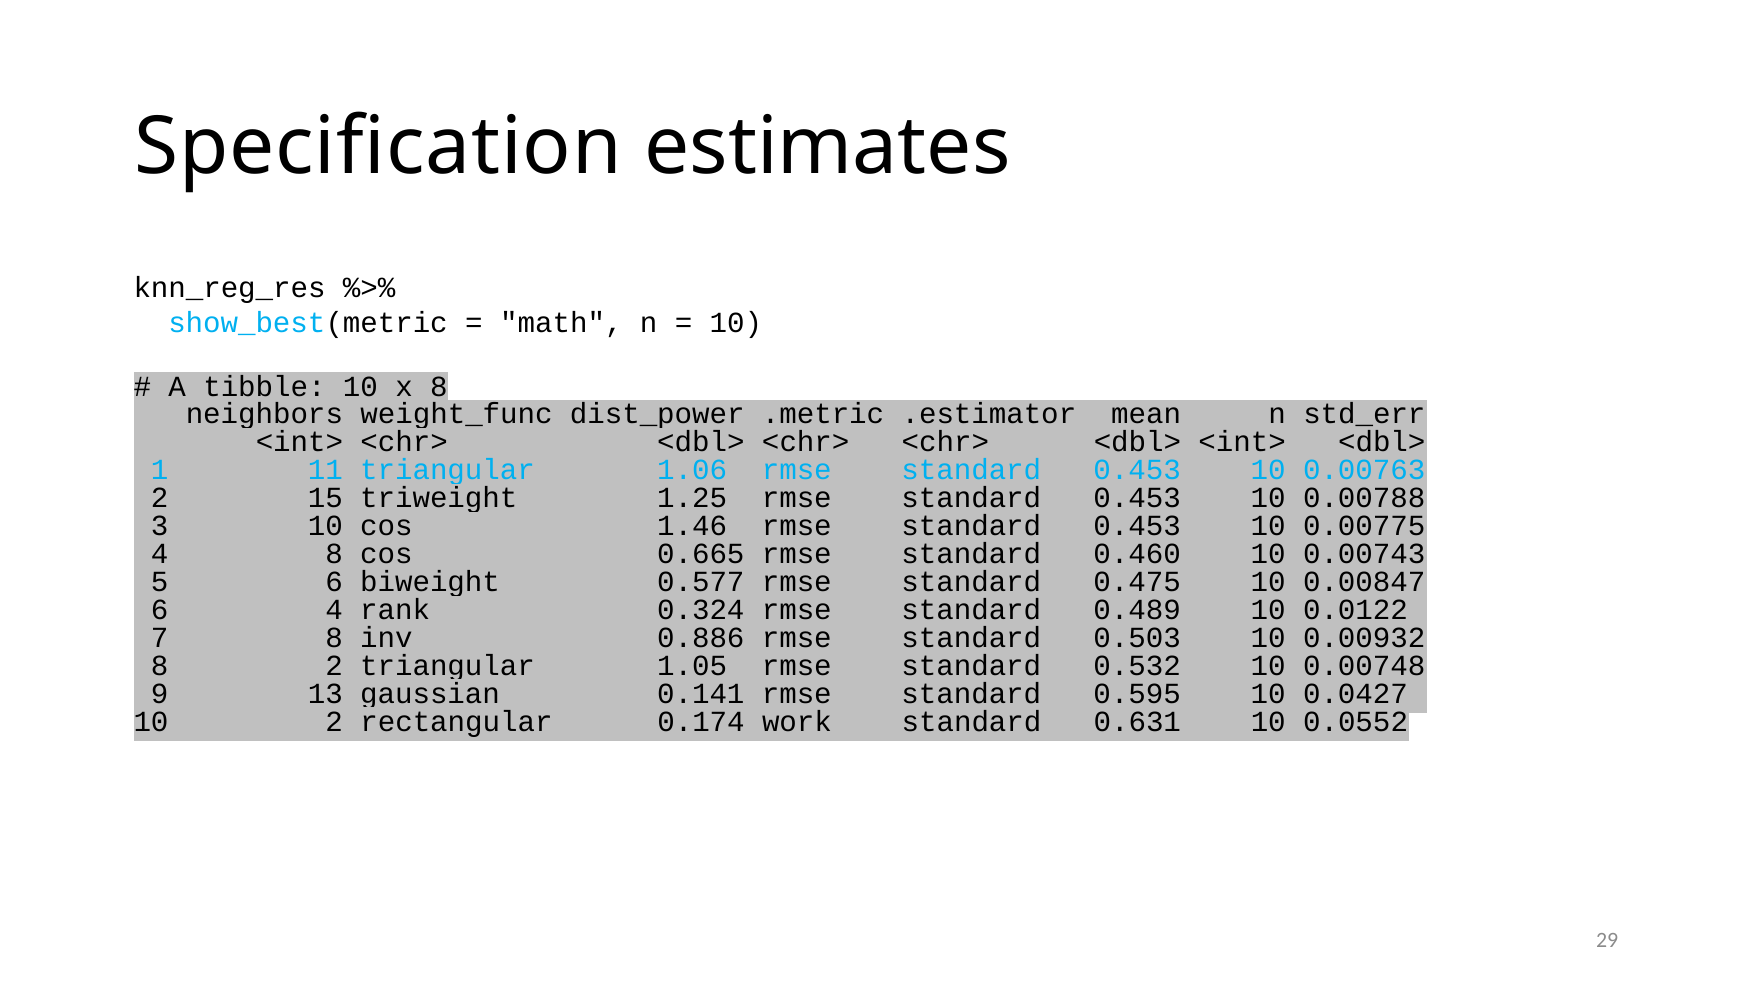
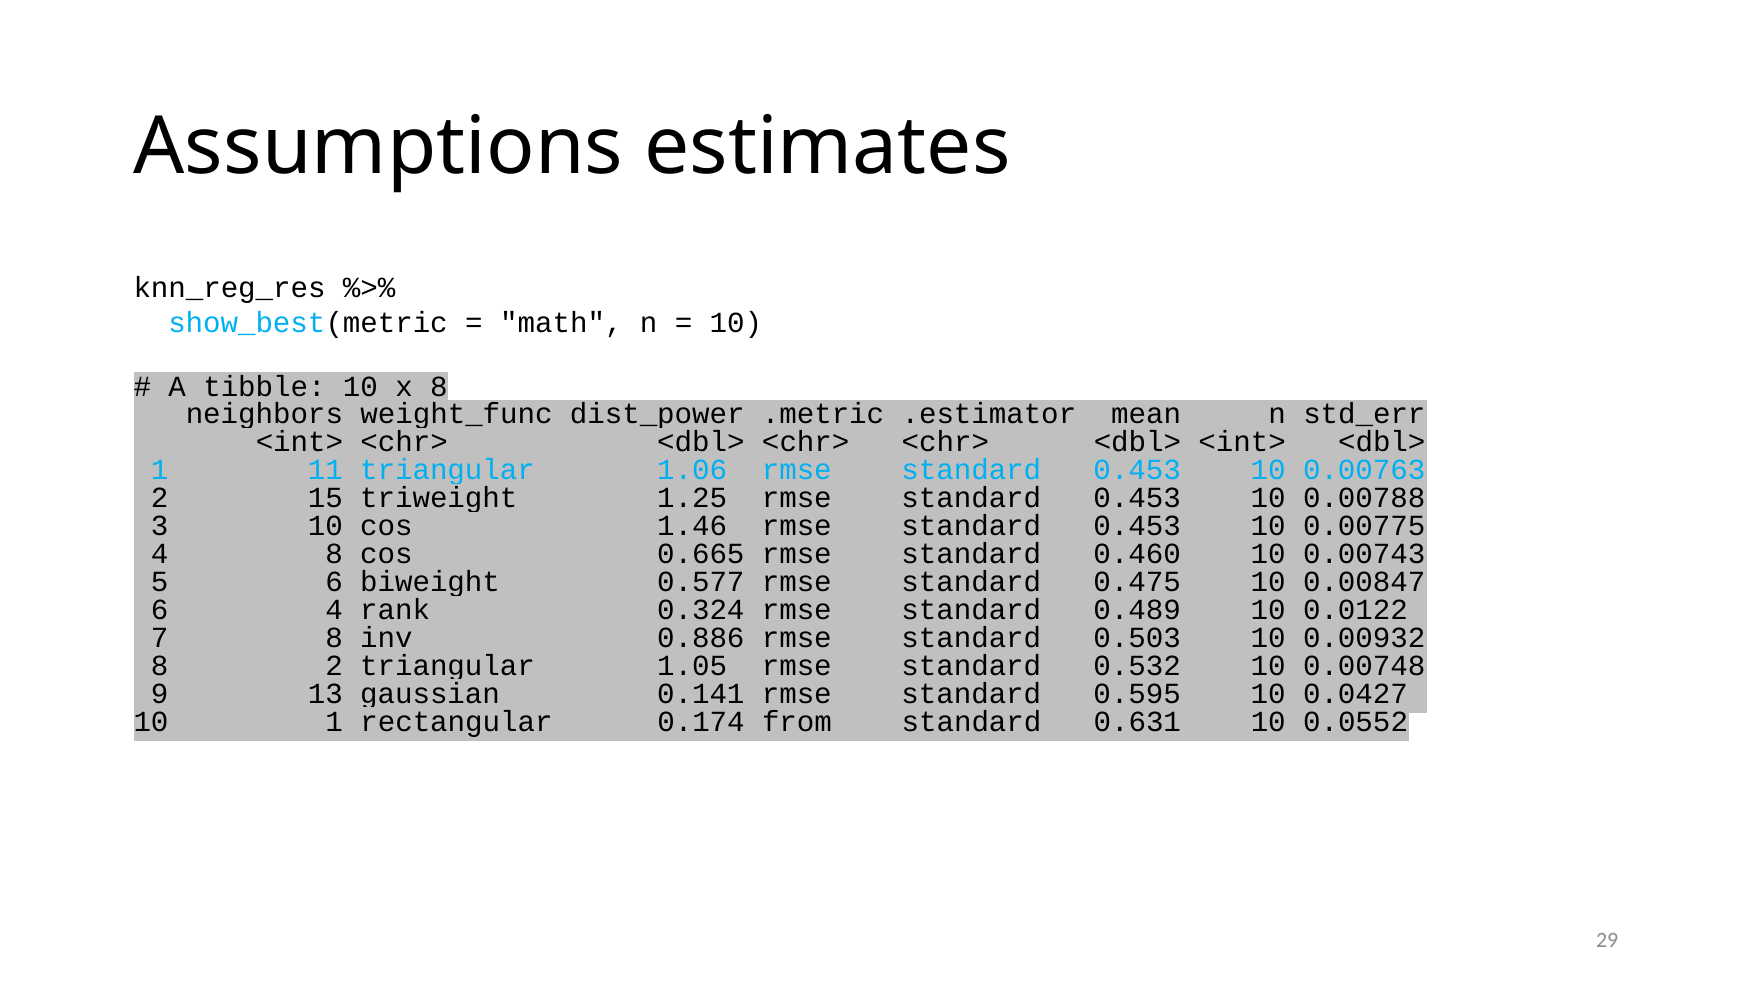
Specification: Specification -> Assumptions (378, 147)
10 2: 2 -> 1 (334, 722)
work: work -> from (797, 722)
